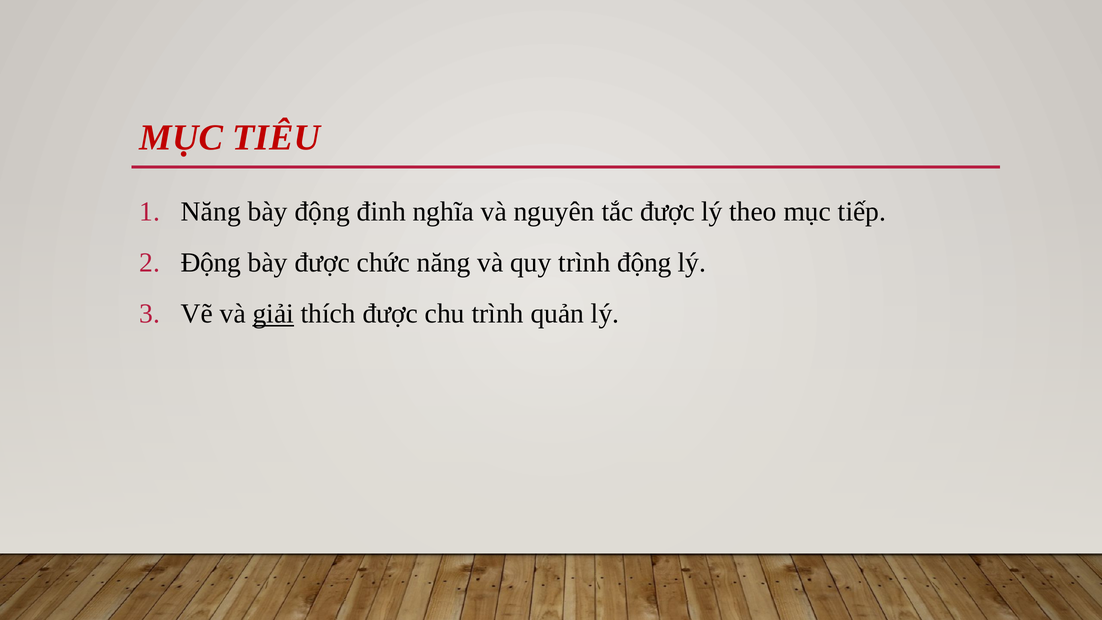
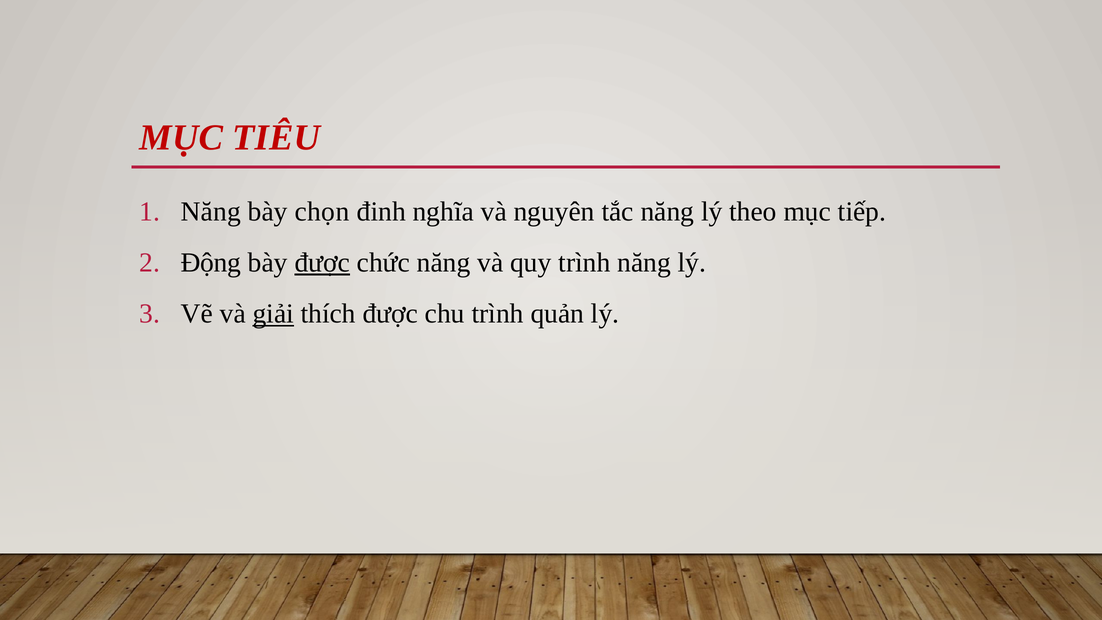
bày động: động -> chọn (322, 211)
tắc được: được -> năng (667, 211)
được underline: none -> present (322, 263)
trình động: động -> năng (644, 263)
